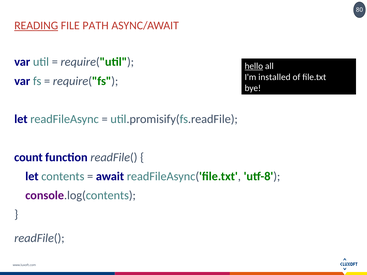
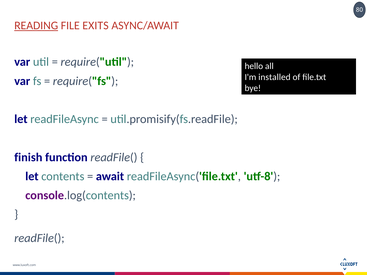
PATH: PATH -> EXITS (96, 26)
hello underline: present -> none (254, 66)
count: count -> finish (28, 157)
